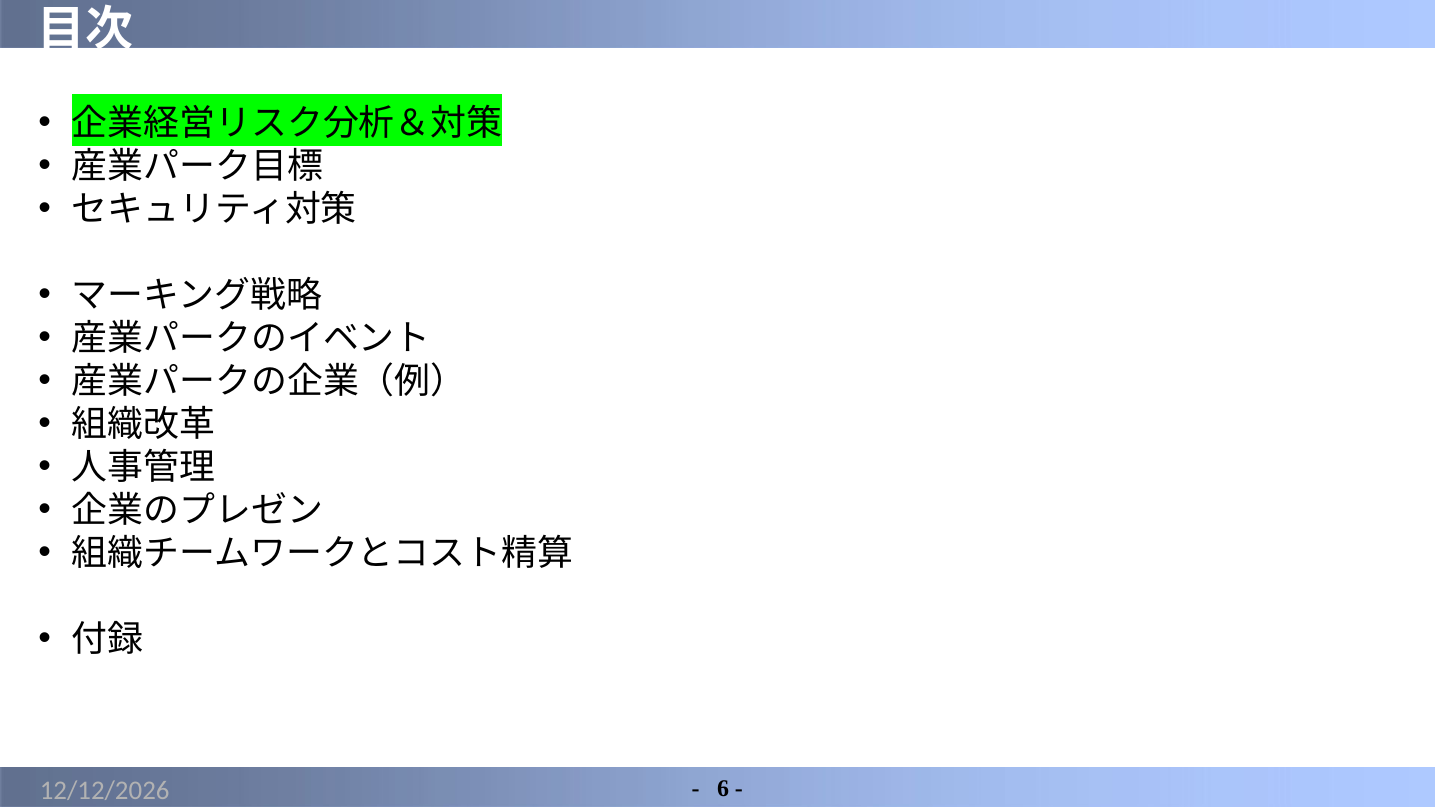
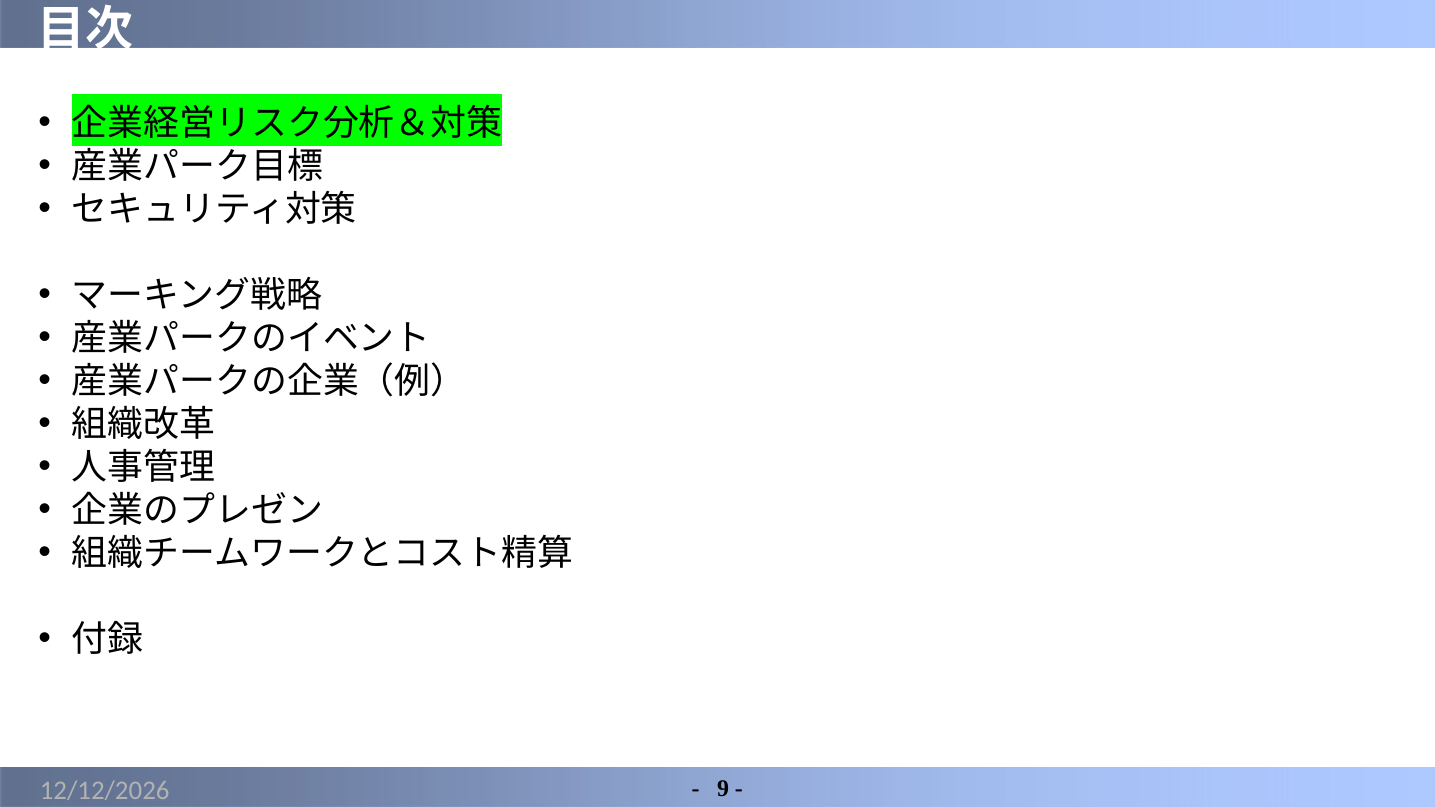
6: 6 -> 9 (723, 789)
